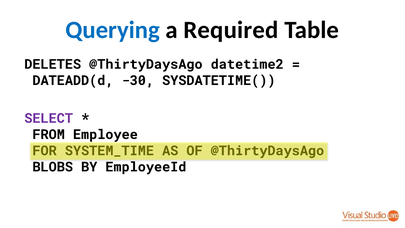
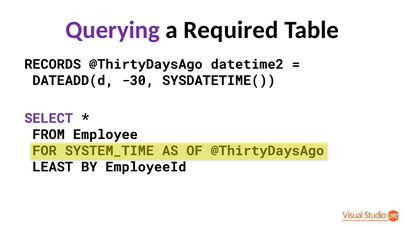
Querying colour: blue -> purple (113, 30)
DELETES: DELETES -> RECORDS (53, 64)
BLOBS: BLOBS -> LEAST (53, 167)
